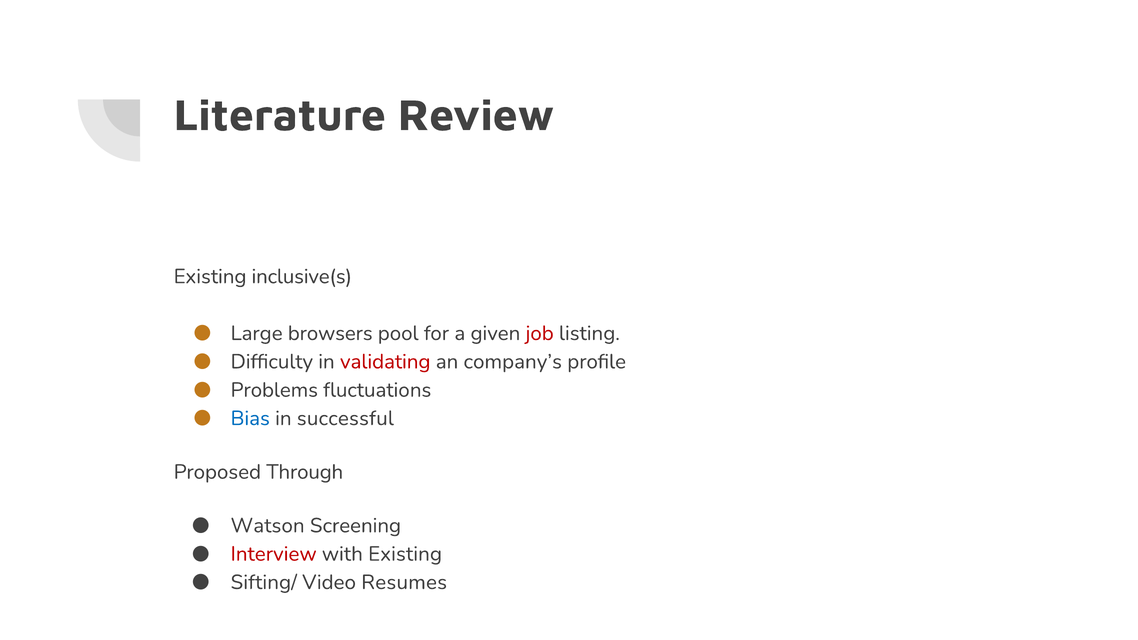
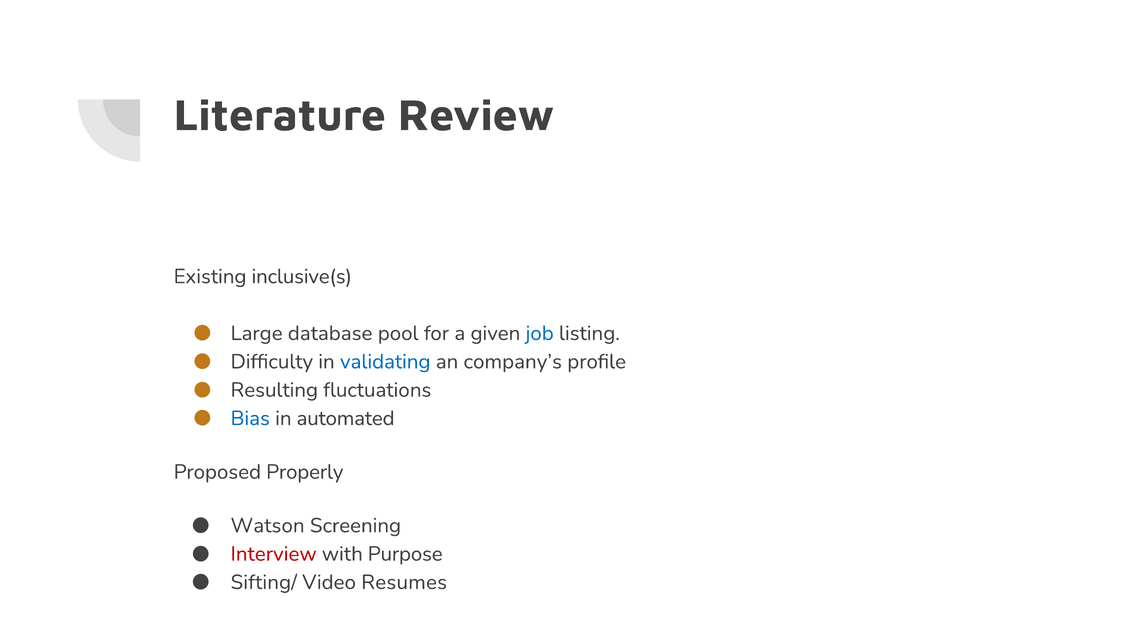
browsers: browsers -> database (330, 333)
job colour: red -> blue (540, 333)
validating colour: red -> blue (385, 362)
Problems: Problems -> Resulting (274, 390)
successful: successful -> automated (346, 418)
Through: Through -> Properly (305, 472)
with Existing: Existing -> Purpose (405, 554)
